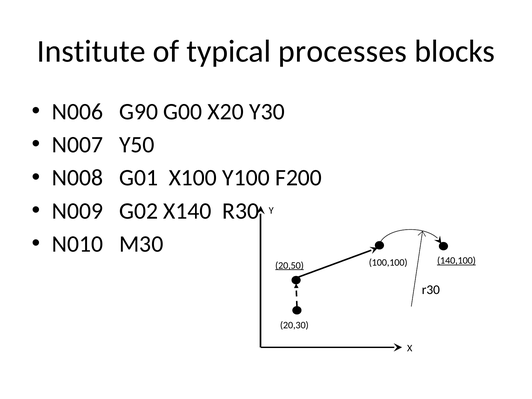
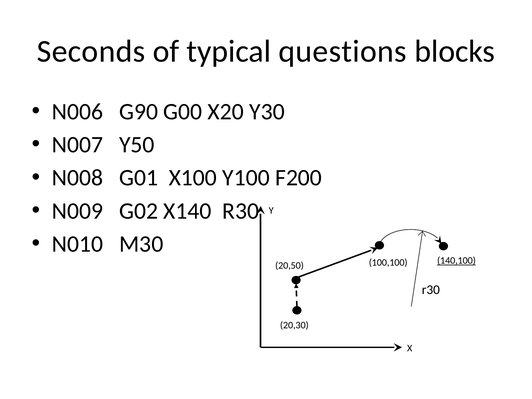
Institute: Institute -> Seconds (91, 51)
processes: processes -> questions (343, 51)
20,50 underline: present -> none (289, 265)
